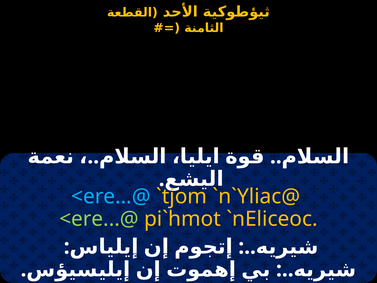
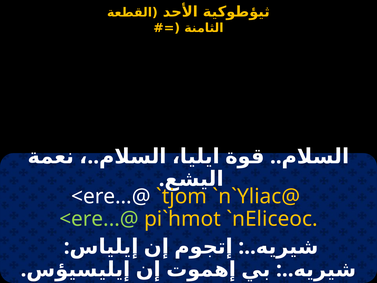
<ere...@ colour: light blue -> white (111, 196)
